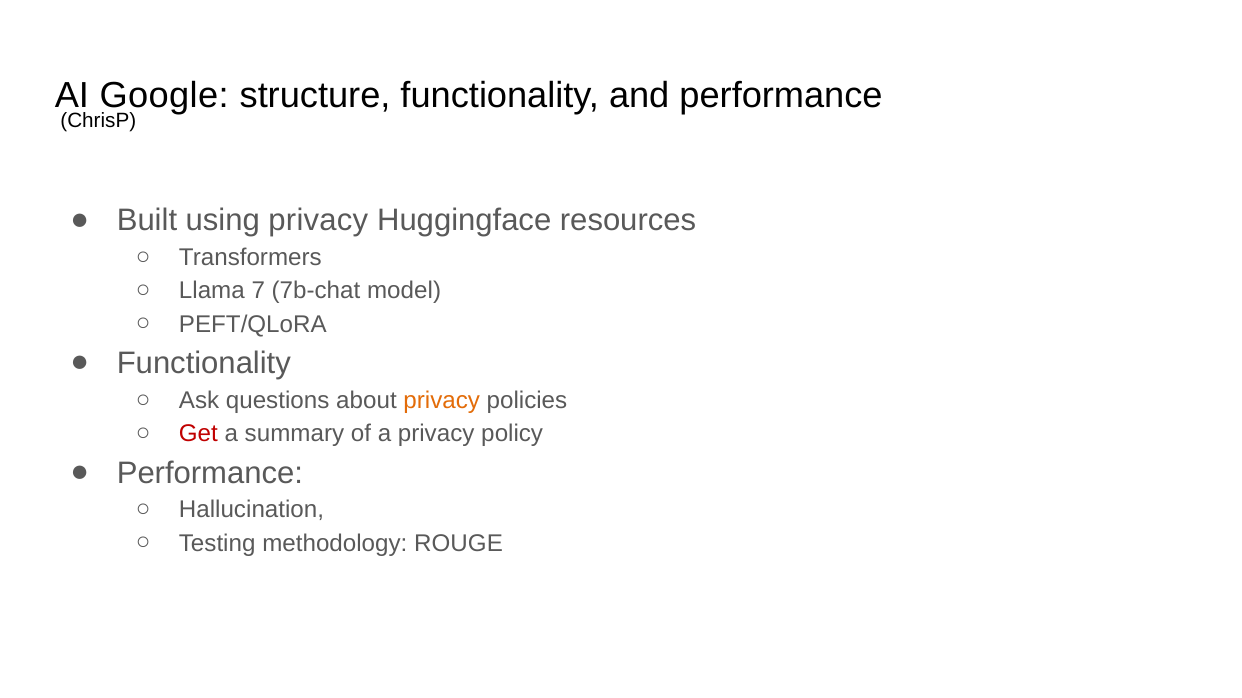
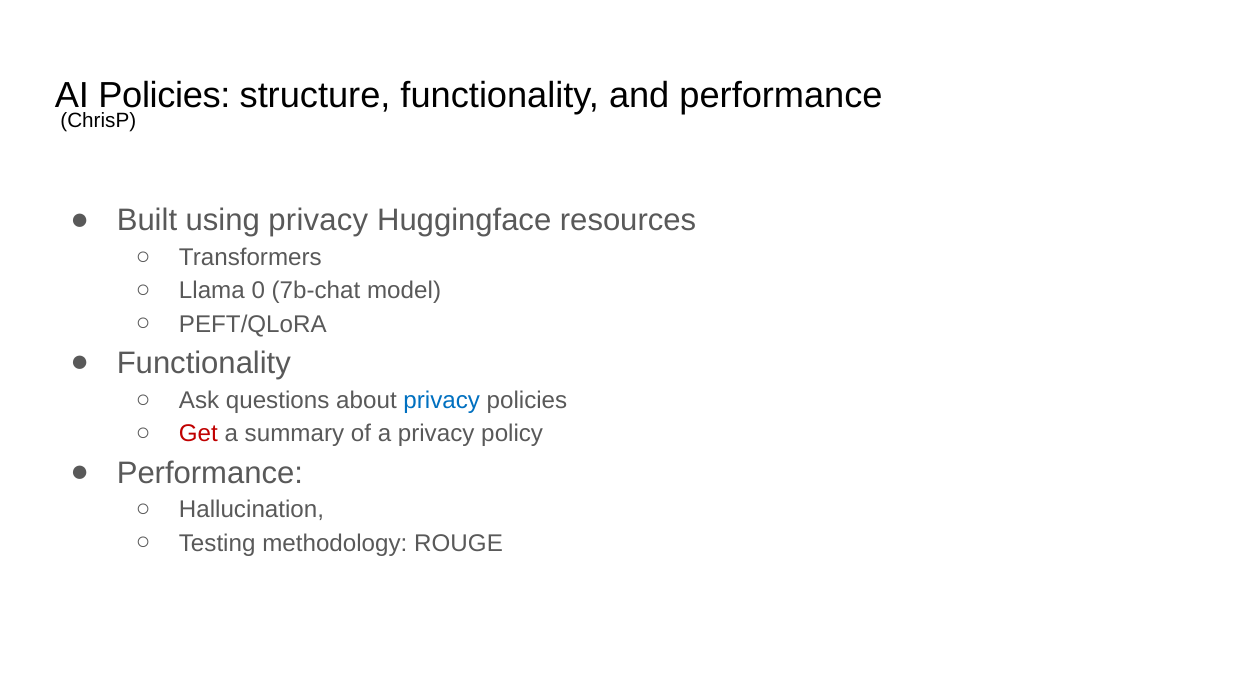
AI Google: Google -> Policies (164, 96)
7: 7 -> 0 (258, 291)
privacy colour: orange -> blue (442, 401)
